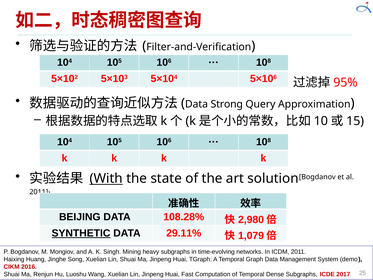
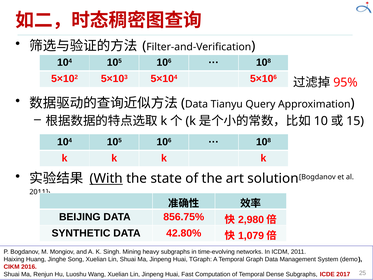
Strong: Strong -> Tianyu (227, 104)
108.28%: 108.28% -> 856.75% (184, 217)
SYNTHETIC underline: present -> none (81, 233)
29.11%: 29.11% -> 42.80% (184, 233)
